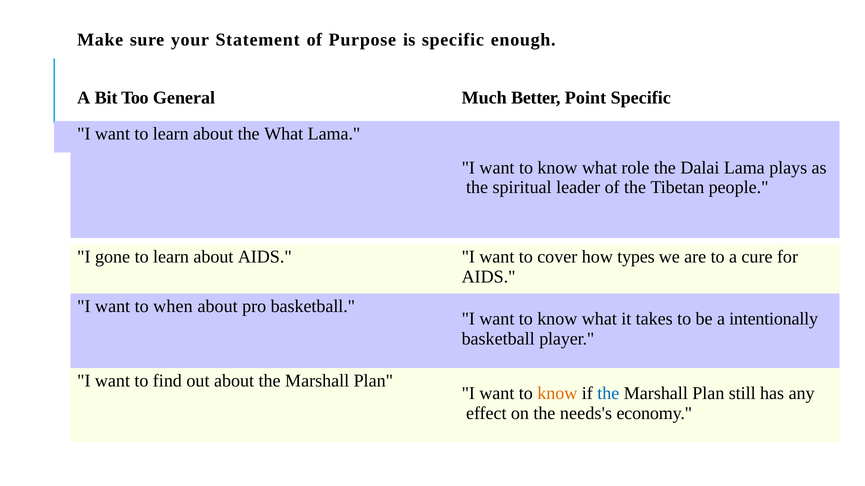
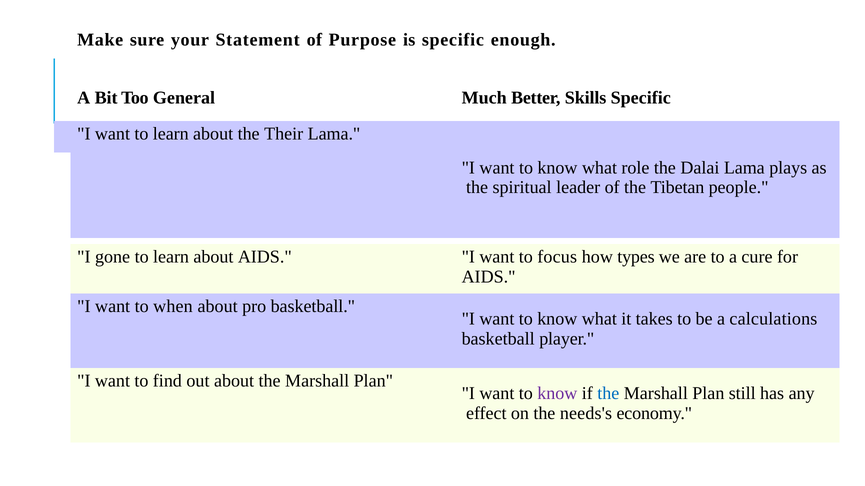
Point: Point -> Skills (586, 98)
the What: What -> Their (284, 134)
cover: cover -> focus (557, 257)
intentionally: intentionally -> calculations (773, 319)
know colour: orange -> purple (557, 394)
